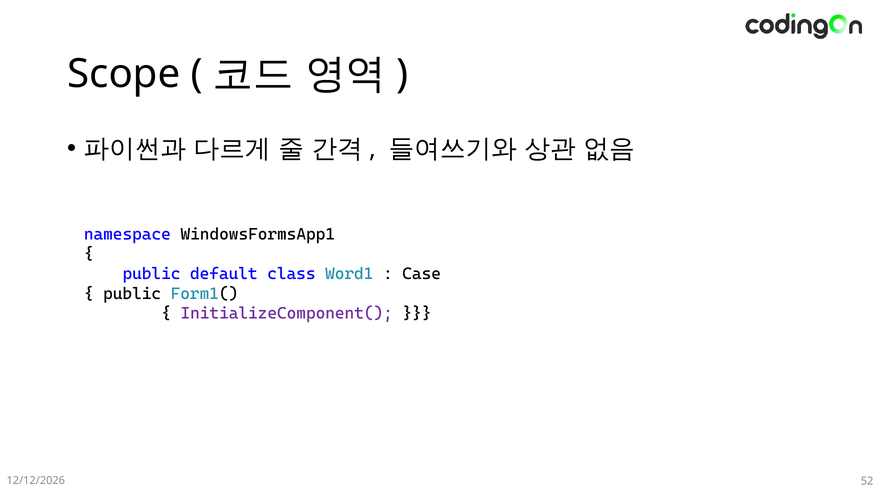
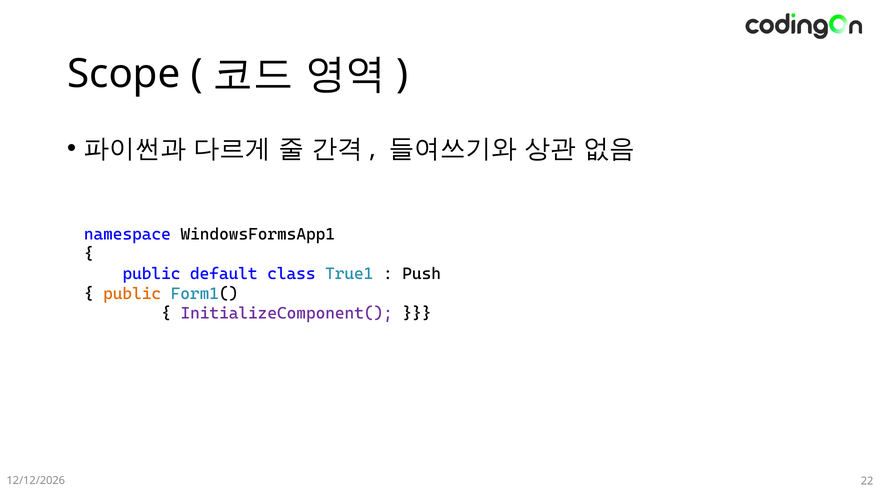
Word1: Word1 -> True1 (349, 274)
Case: Case -> Push (422, 274)
public colour: black -> orange (132, 294)
52: 52 -> 22 (867, 481)
